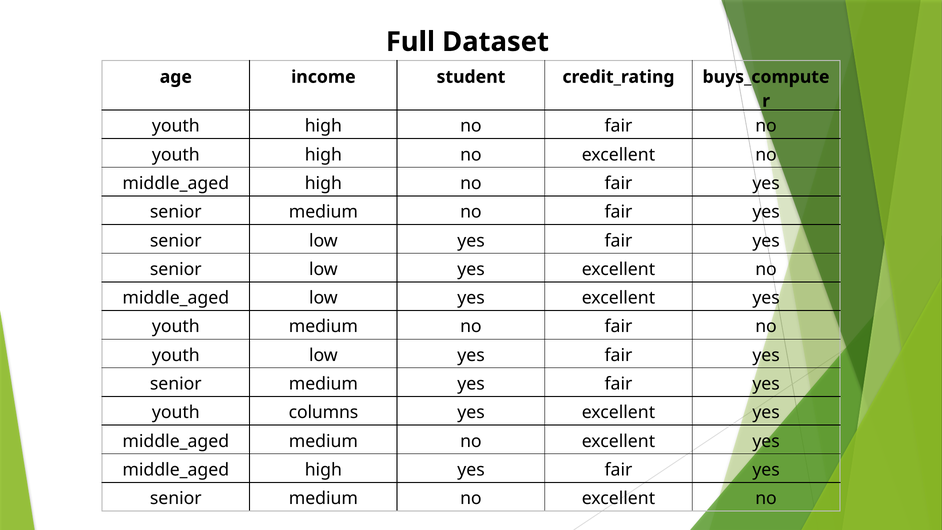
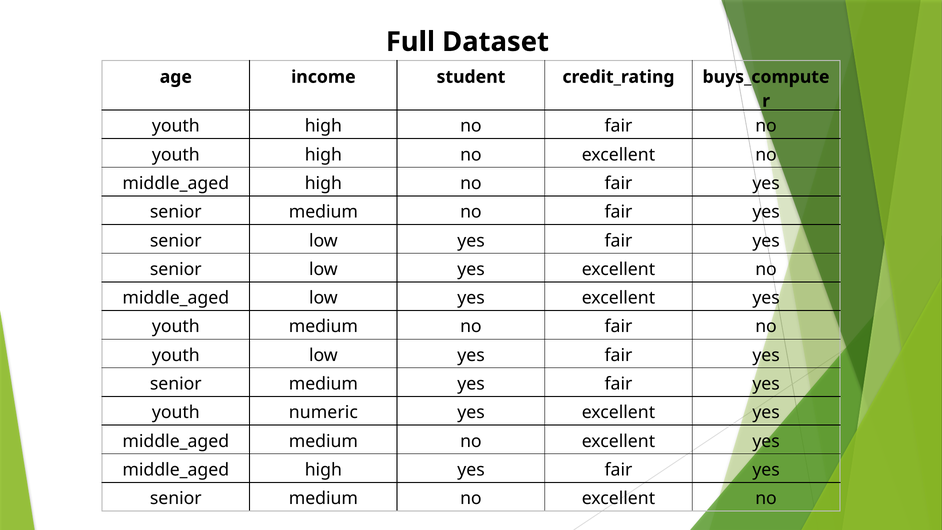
columns: columns -> numeric (323, 413)
